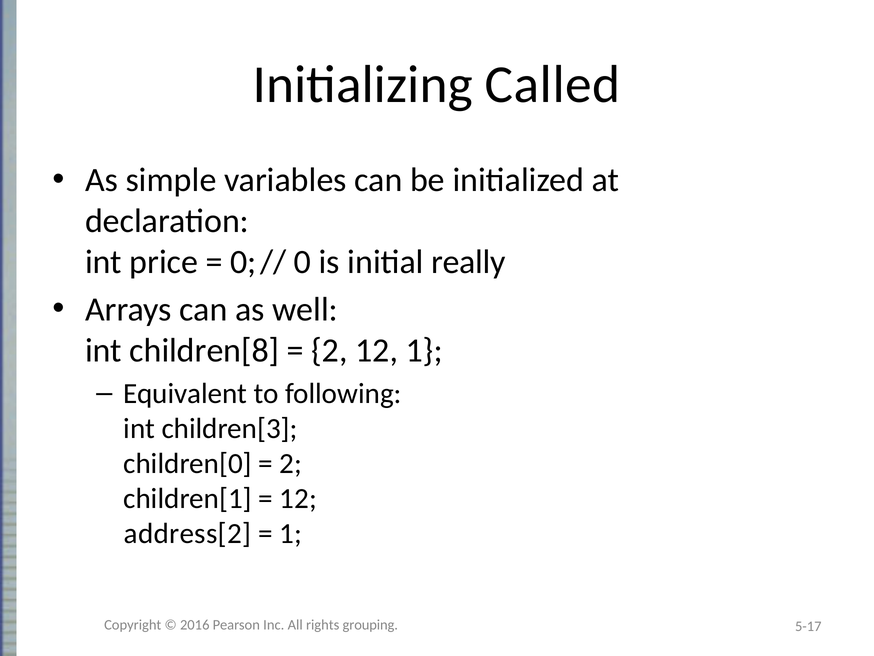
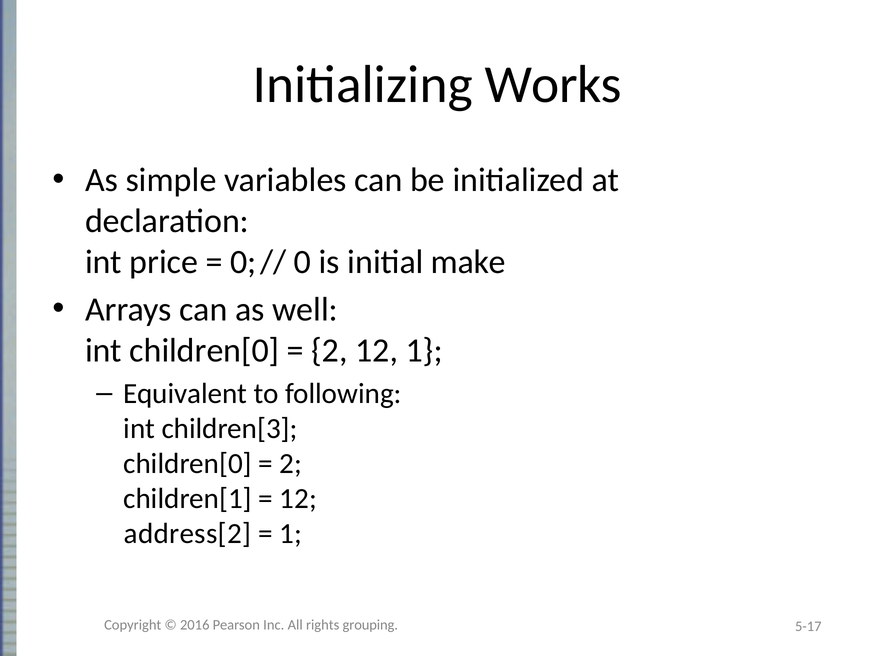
Called: Called -> Works (553, 85)
really: really -> make (468, 262)
int children[8: children[8 -> children[0 (204, 350)
